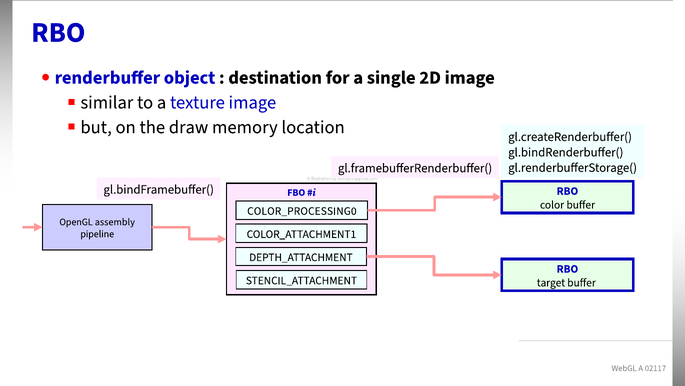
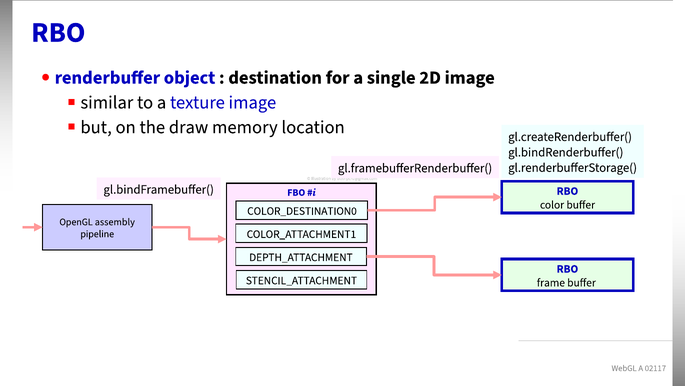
COLOR_PROCESSING0: COLOR_PROCESSING0 -> COLOR_DESTINATION0 (302, 211)
target: target -> frame (551, 282)
